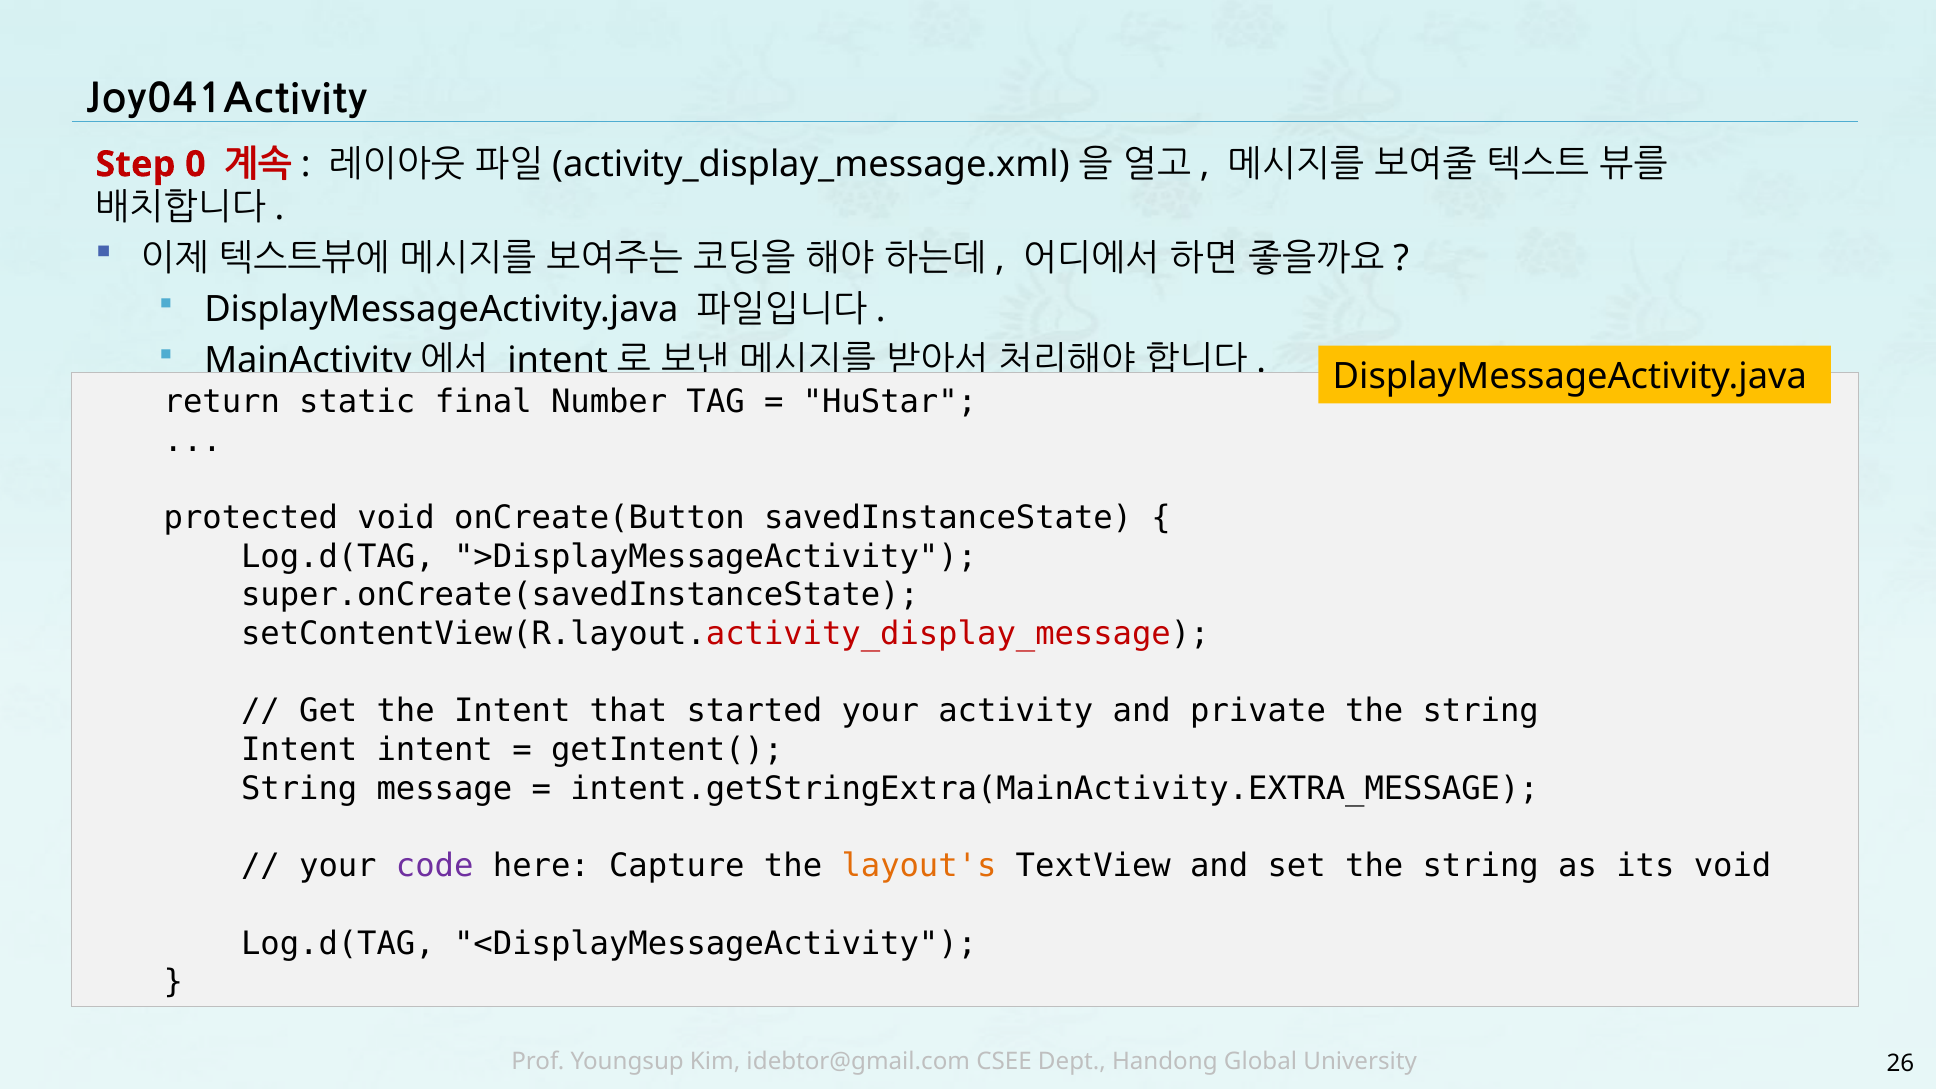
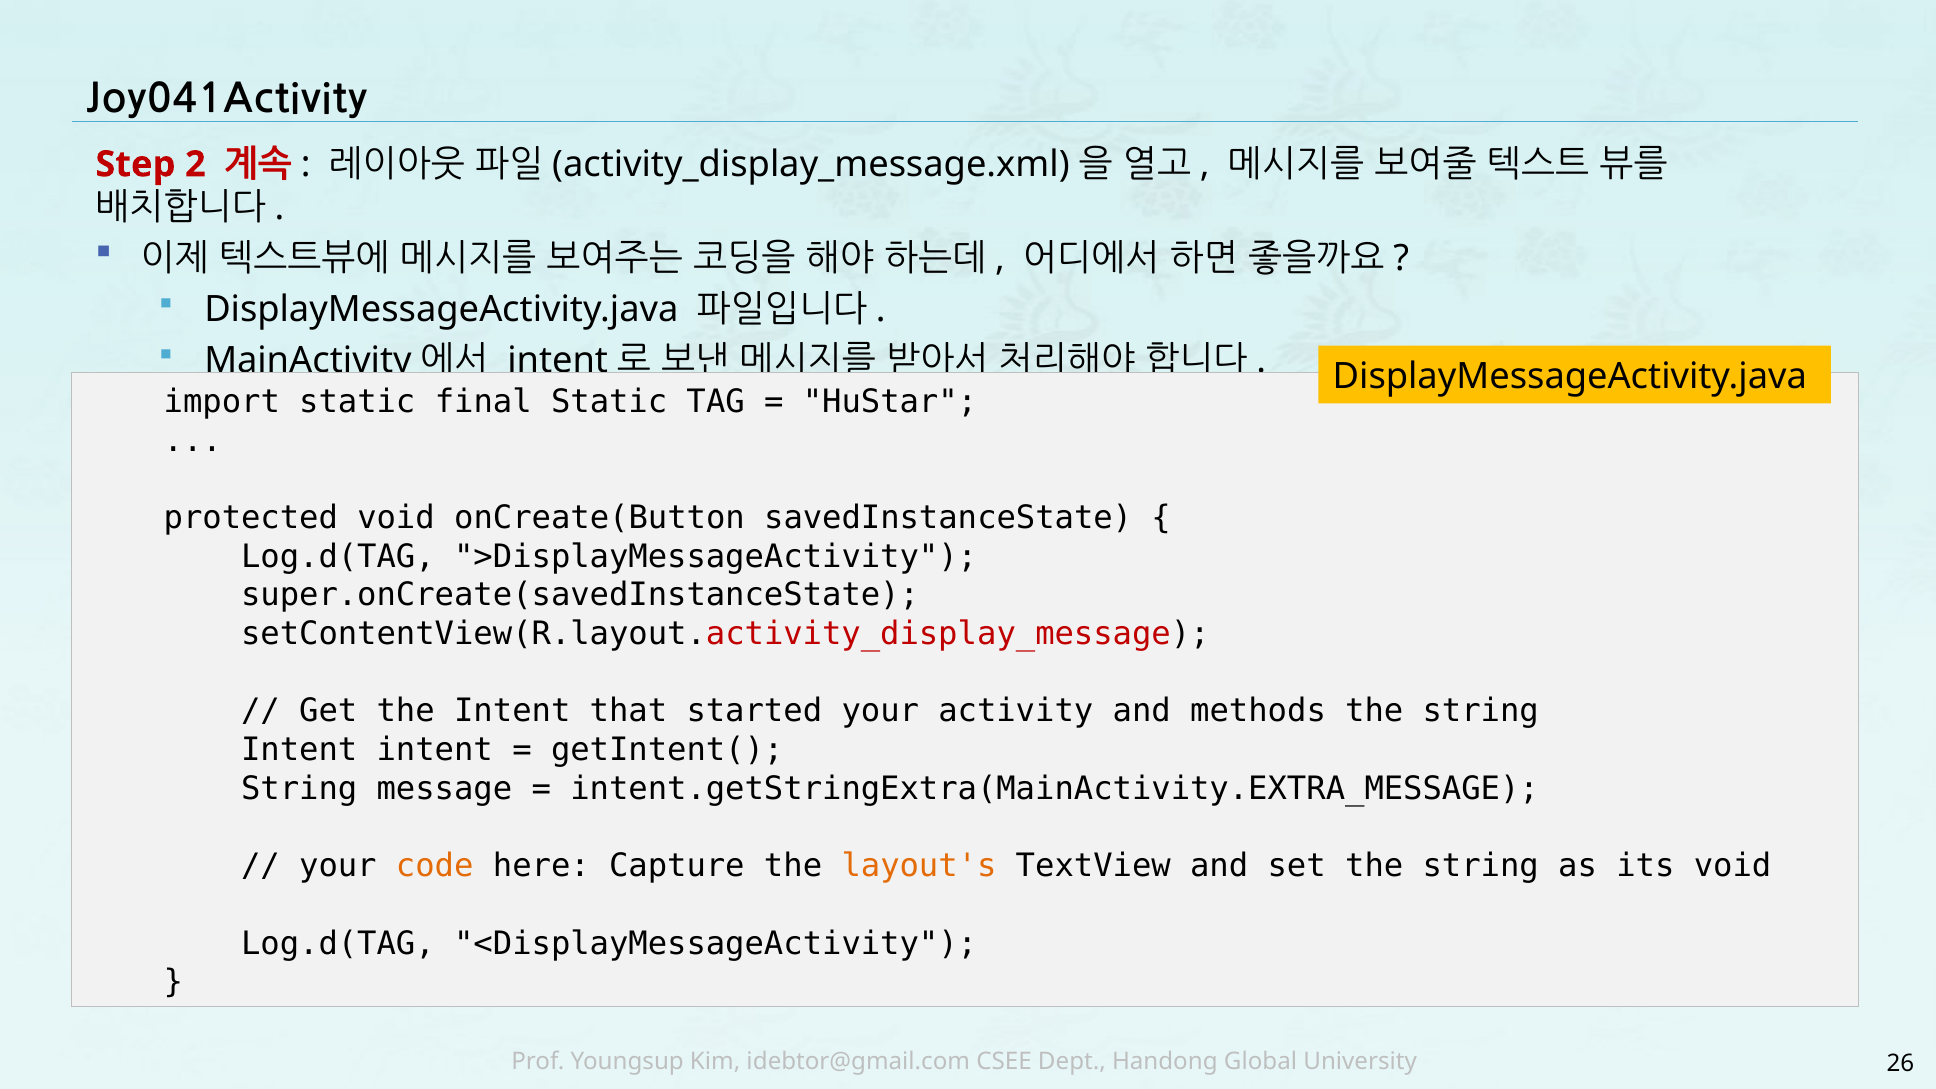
0: 0 -> 2 (195, 164)
return: return -> import (222, 402)
final Number: Number -> Static (609, 402)
private: private -> methods (1258, 711)
code colour: purple -> orange (435, 866)
